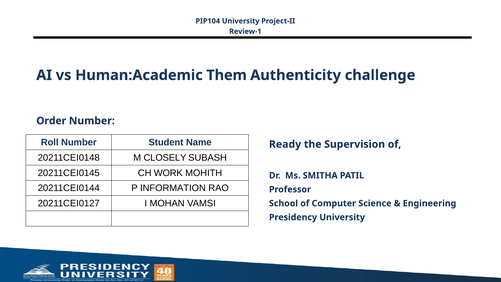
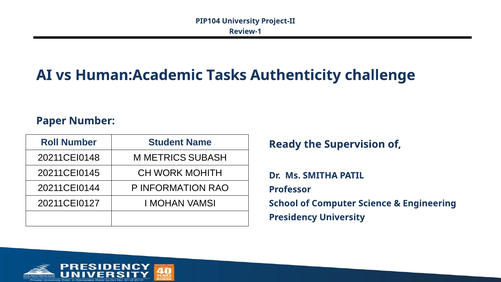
Them: Them -> Tasks (227, 75)
Order: Order -> Paper (51, 121)
CLOSELY: CLOSELY -> METRICS (165, 158)
